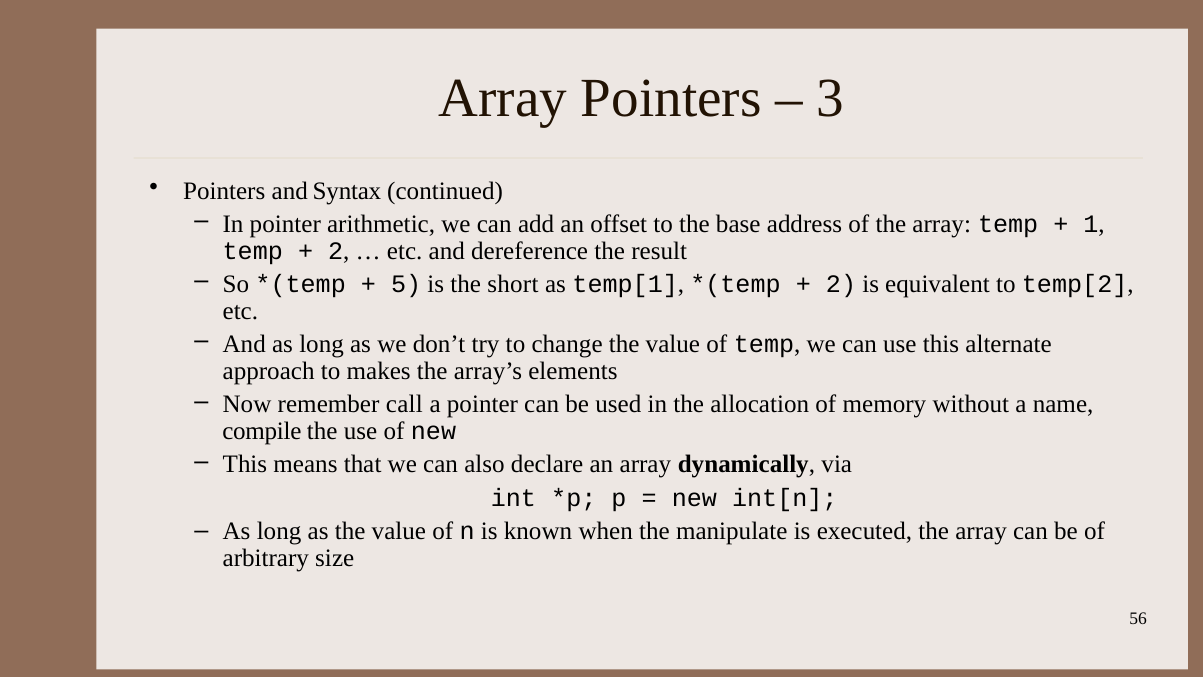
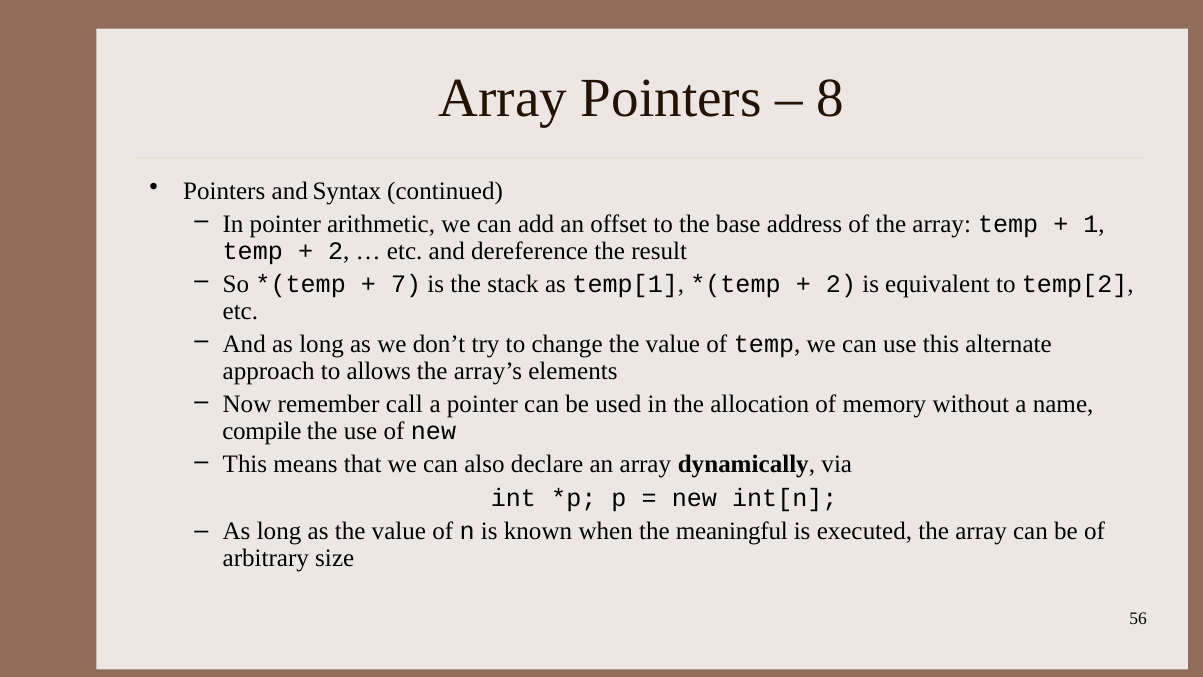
3: 3 -> 8 (830, 98)
5: 5 -> 7 (406, 284)
short: short -> stack (513, 284)
makes: makes -> allows (379, 371)
manipulate: manipulate -> meaningful (732, 531)
